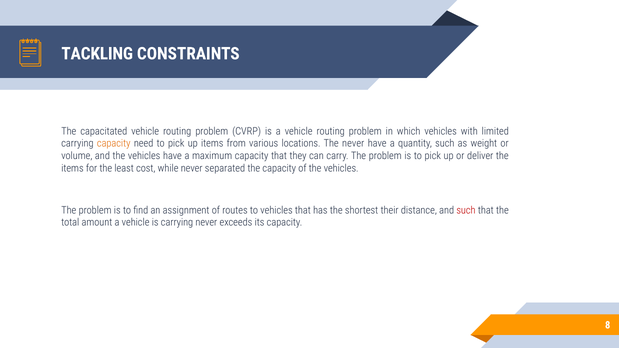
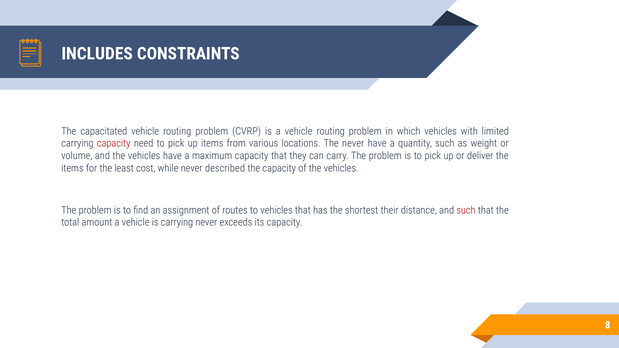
TACKLING: TACKLING -> INCLUDES (97, 54)
capacity colour: orange -> red (114, 144)
separated: separated -> described (225, 168)
